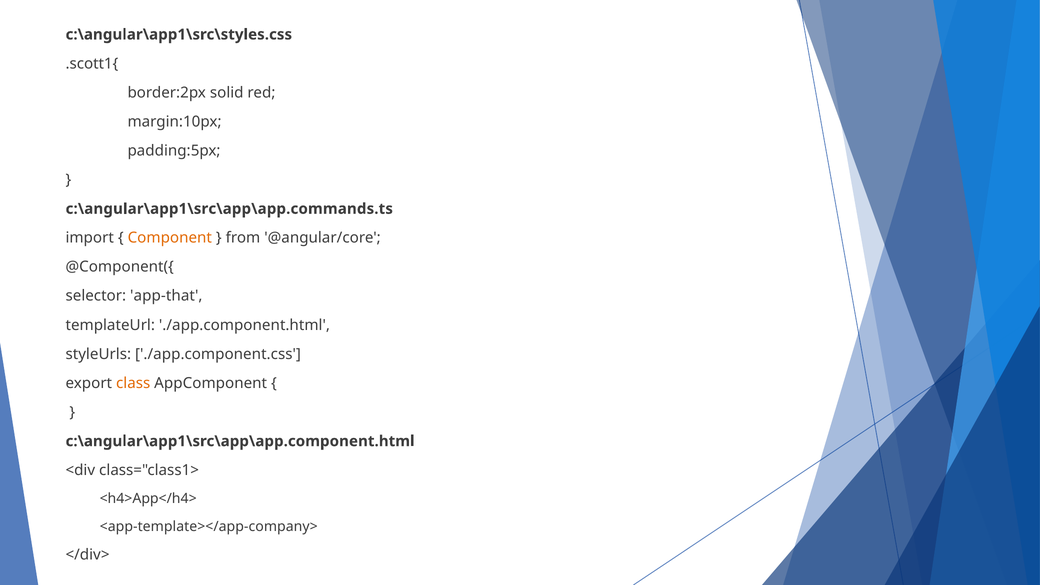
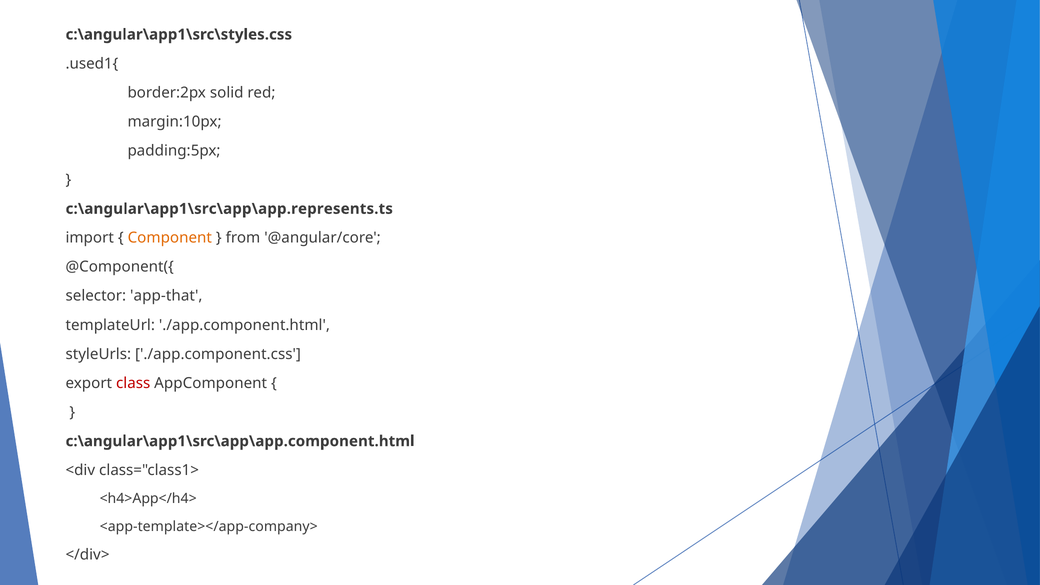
.scott1{: .scott1{ -> .used1{ (92, 64)
c:\angular\app1\src\app\app.commands.ts: c:\angular\app1\src\app\app.commands.ts -> c:\angular\app1\src\app\app.represents.ts (229, 209)
class colour: orange -> red (133, 383)
